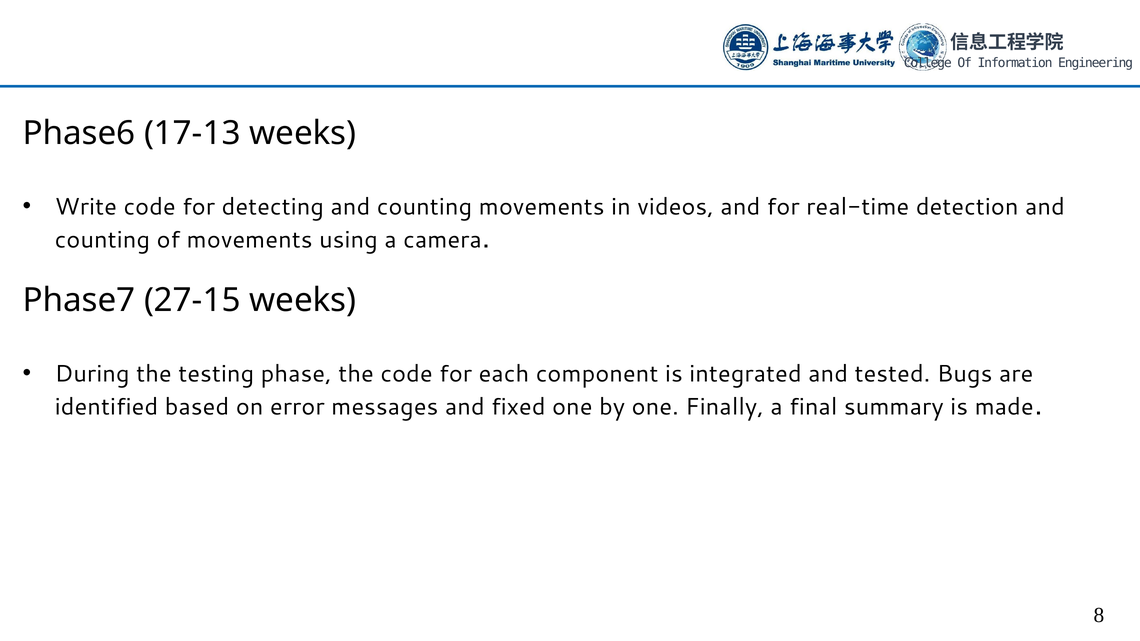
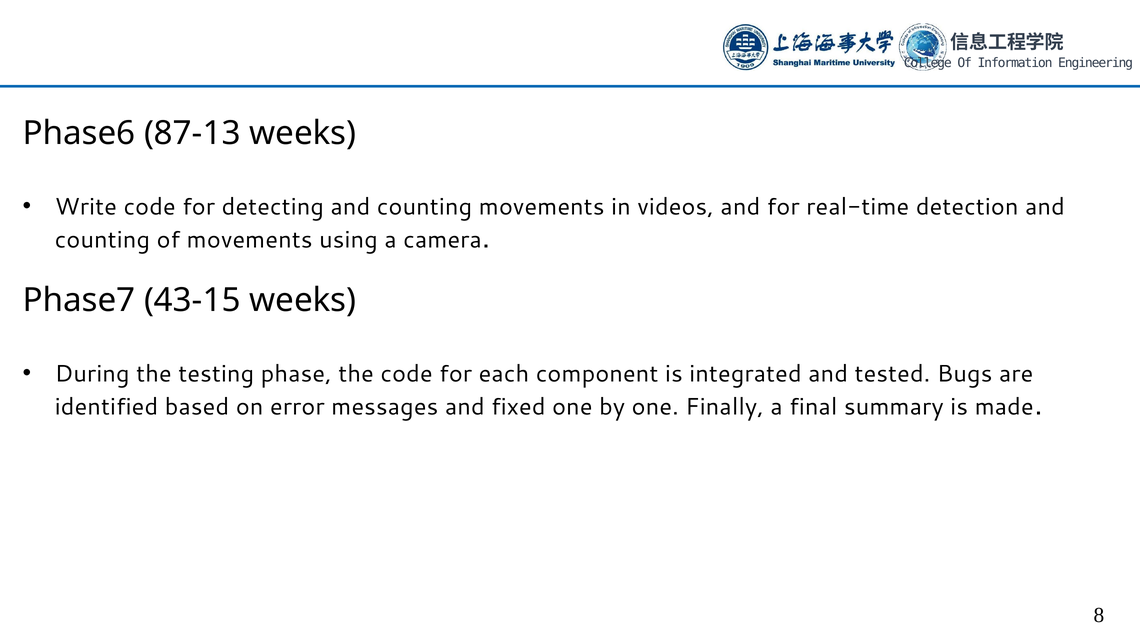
17-13: 17-13 -> 87-13 (192, 133)
27-15: 27-15 -> 43-15 (192, 300)
